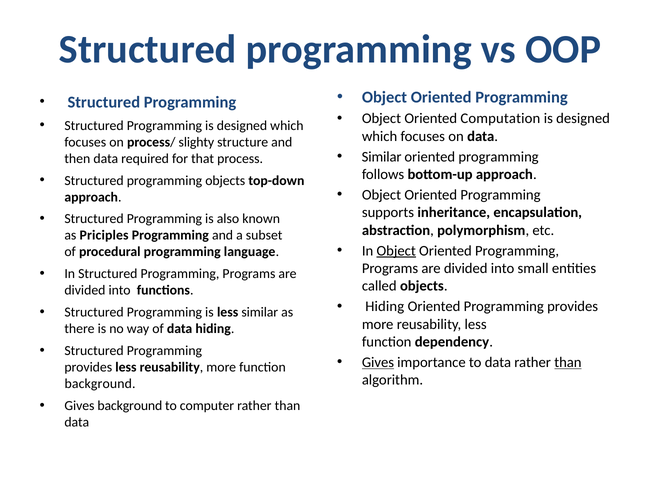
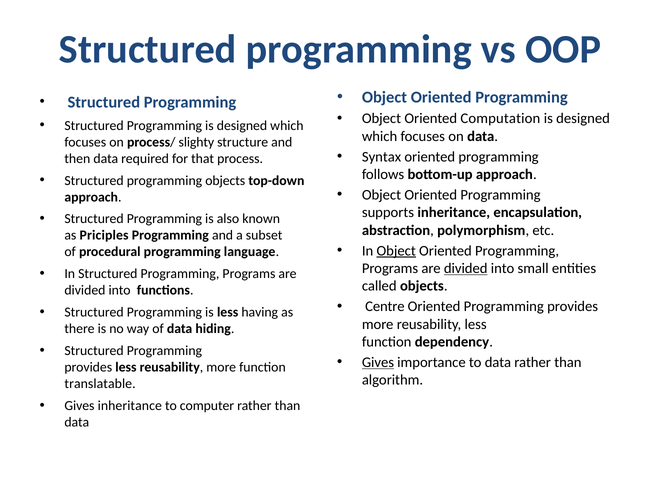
Similar: Similar -> Syntax (382, 157)
divided underline: none -> present (466, 268)
Hiding: Hiding -> Centre (385, 306)
less similar: similar -> having (260, 312)
than underline: present -> none (568, 362)
background: background -> translatable (100, 383)
Gives background: background -> inheritance (130, 405)
